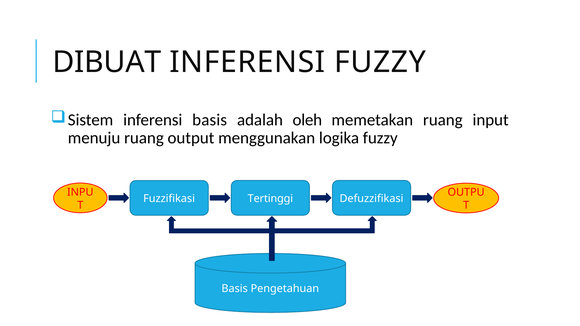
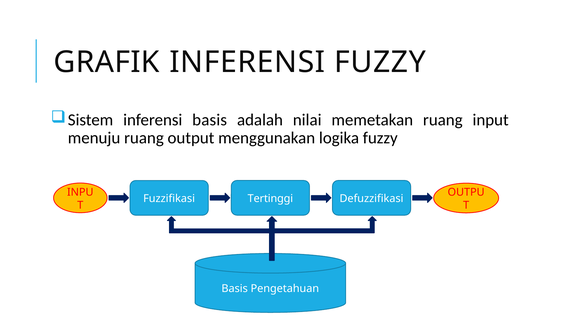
DIBUAT: DIBUAT -> GRAFIK (107, 62)
oleh: oleh -> nilai (307, 120)
